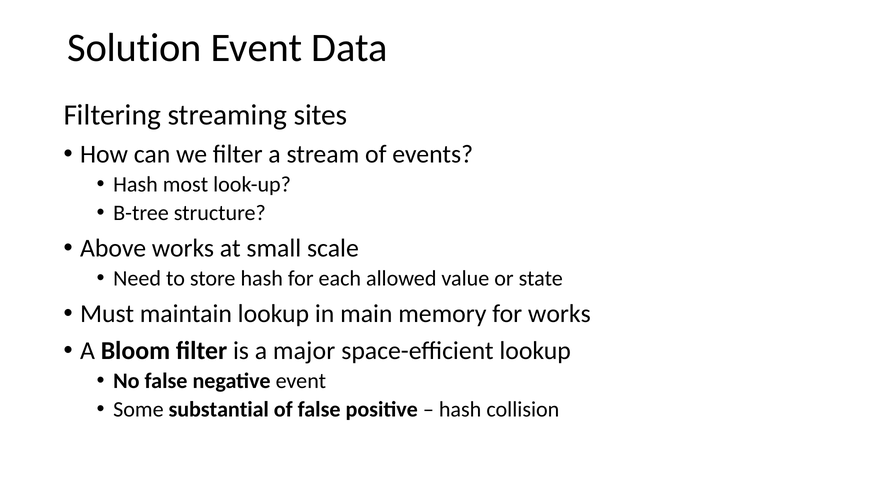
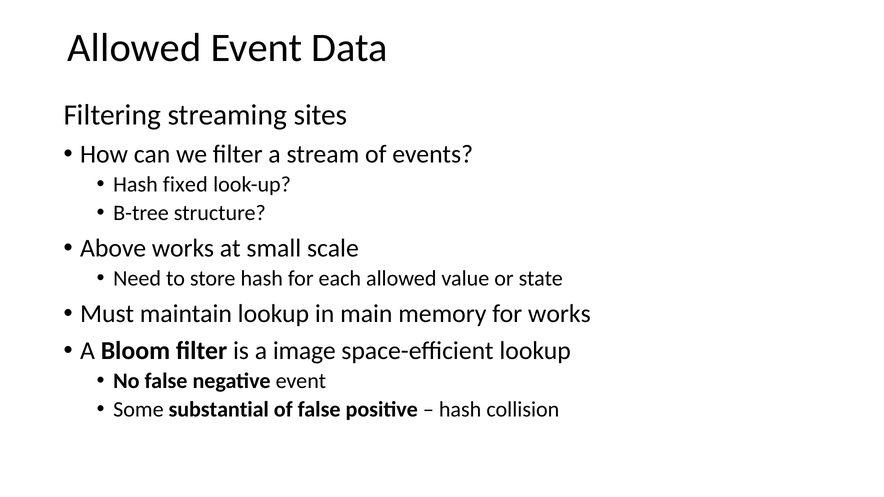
Solution: Solution -> Allowed (134, 48)
most: most -> fixed (185, 185)
major: major -> image (304, 351)
